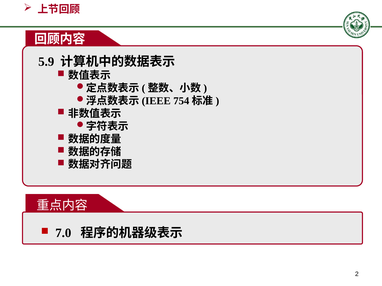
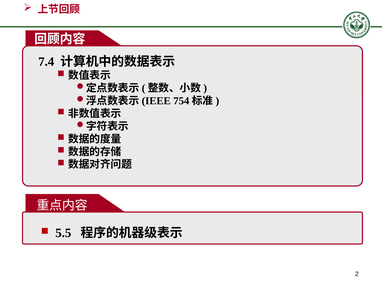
5.9: 5.9 -> 7.4 (46, 62)
7.0: 7.0 -> 5.5 (63, 233)
